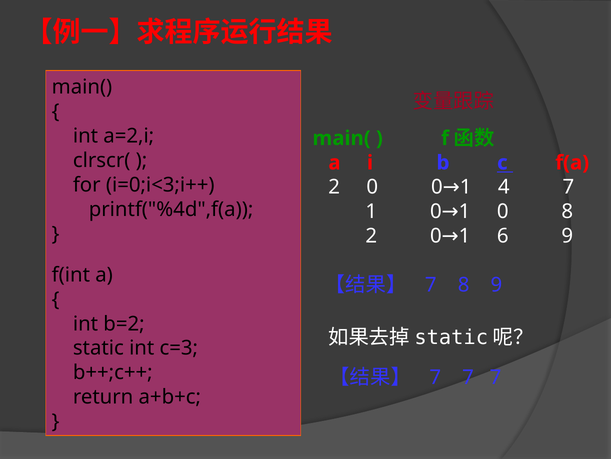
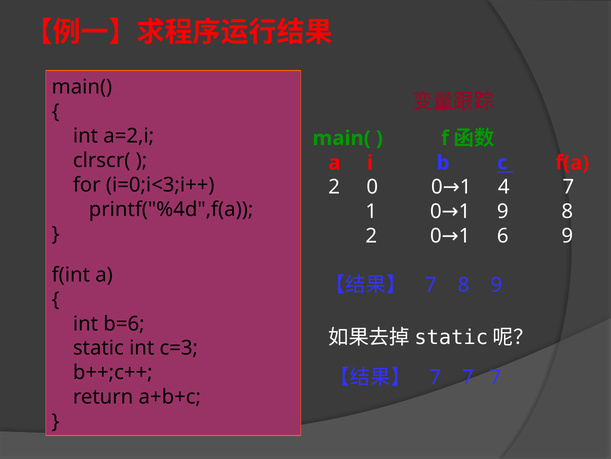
0 1 0: 0 -> 9 (503, 211)
b=2: b=2 -> b=6 (124, 323)
